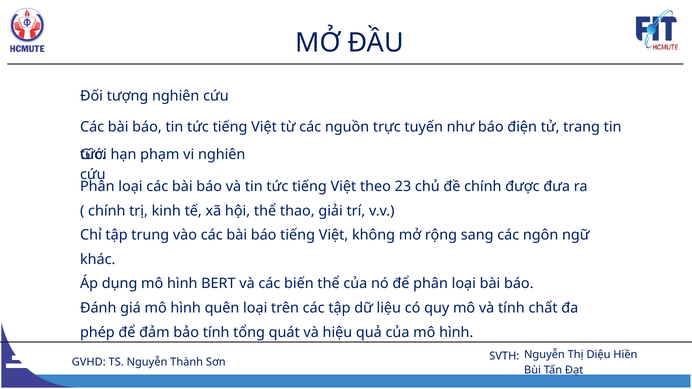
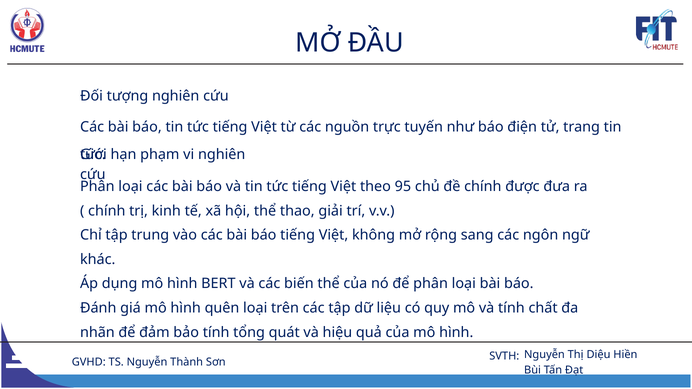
23: 23 -> 95 (403, 187)
phép: phép -> nhãn (97, 333)
